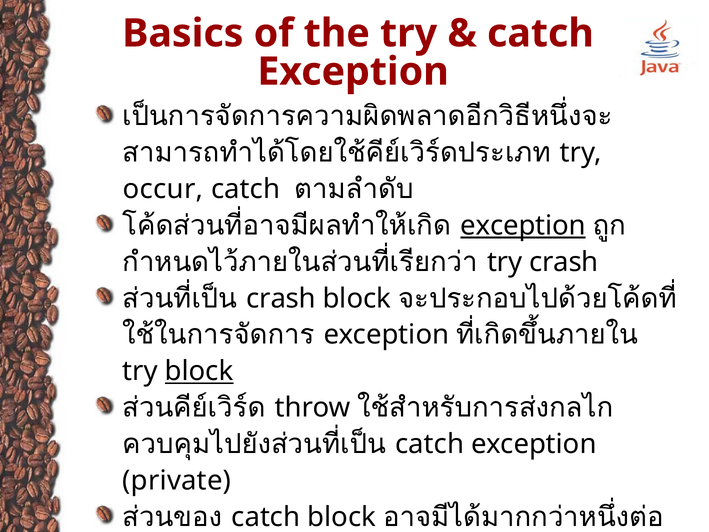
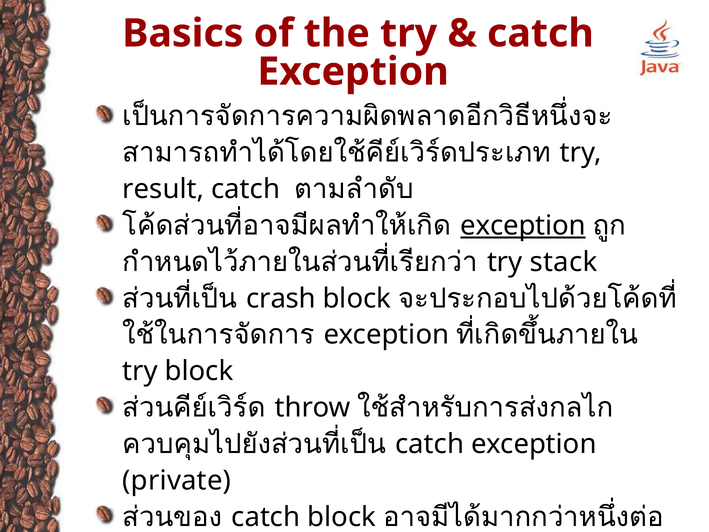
occur: occur -> result (163, 189)
try crash: crash -> stack (564, 262)
block underline: present -> none (199, 371)
